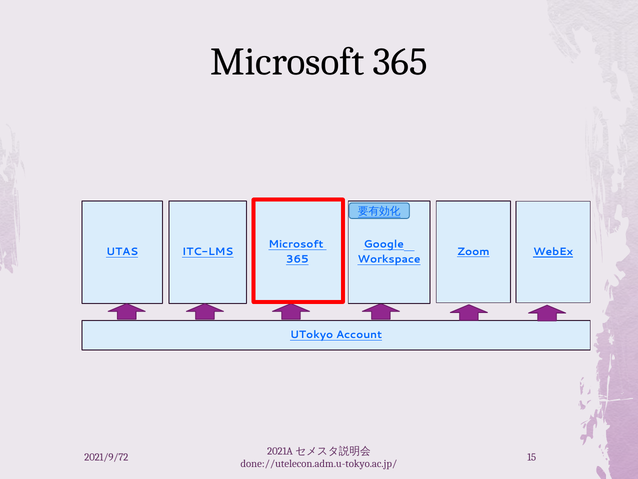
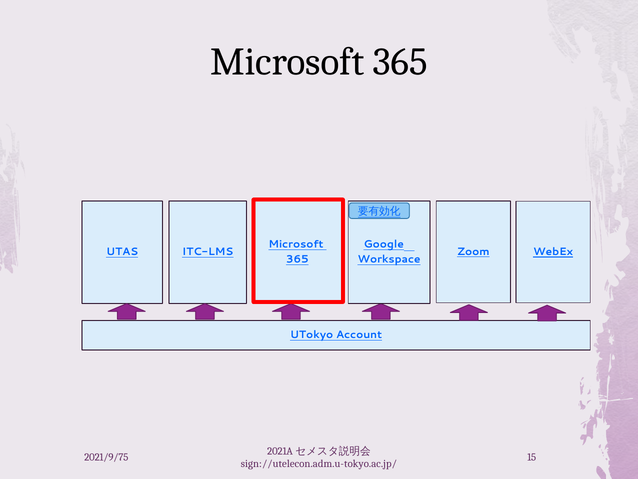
2021/9/72: 2021/9/72 -> 2021/9/75 (106, 457)
done://utelecon.adm.u-tokyo.ac.jp/: done://utelecon.adm.u-tokyo.ac.jp/ -> sign://utelecon.adm.u-tokyo.ac.jp/ (319, 463)
